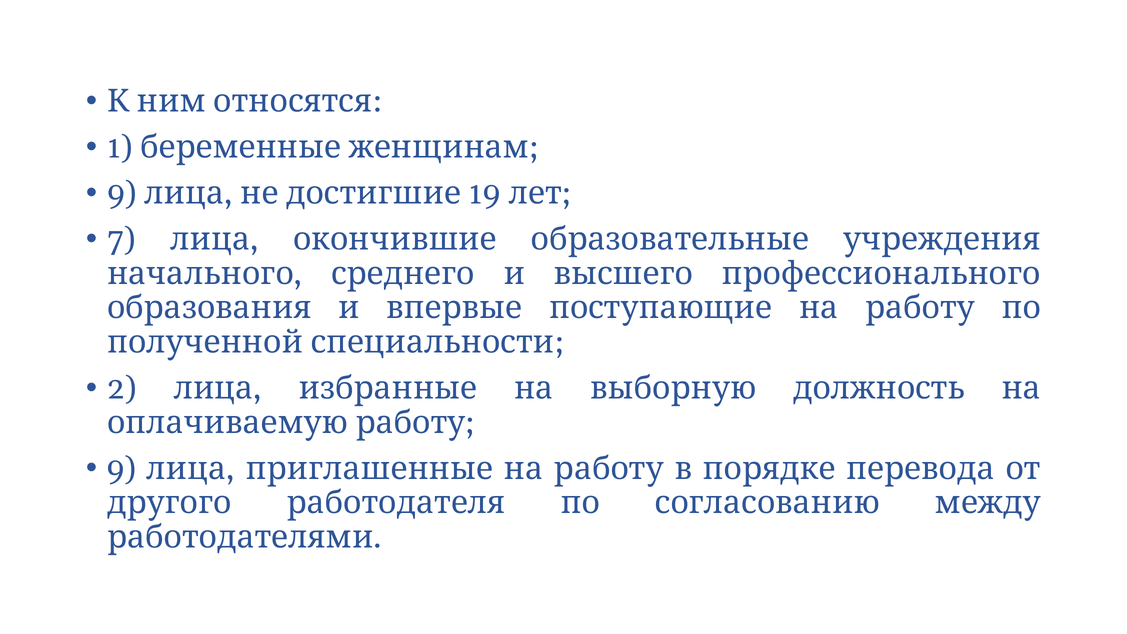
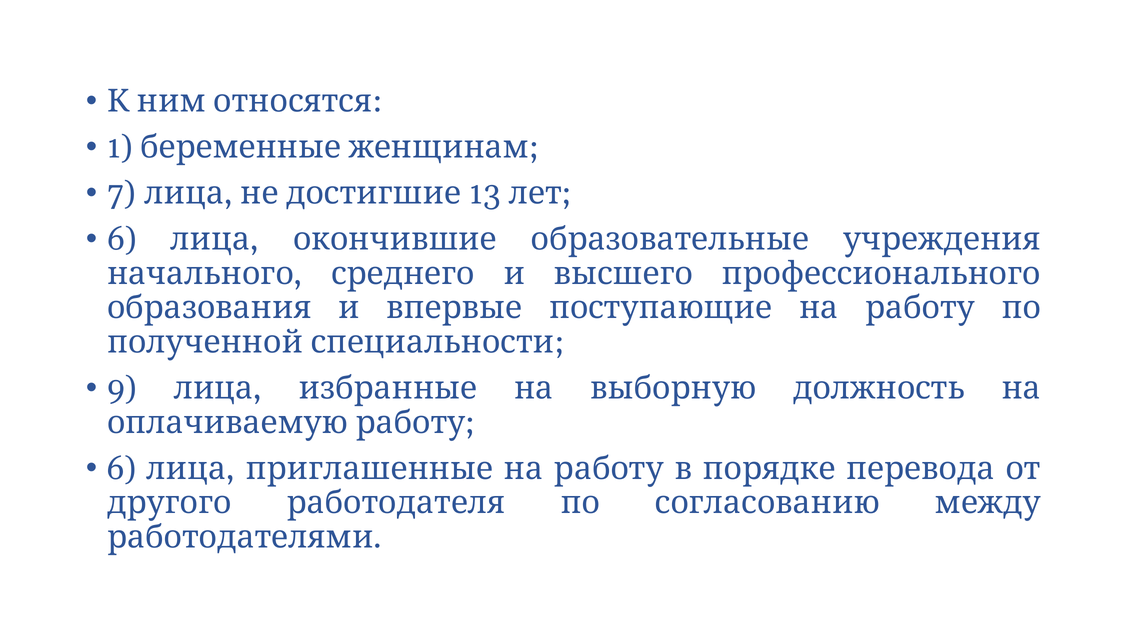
9: 9 -> 7 (122, 193)
19: 19 -> 13 (485, 193)
7: 7 -> 6 (122, 239)
2: 2 -> 9 (122, 388)
9: 9 -> 6 (121, 469)
